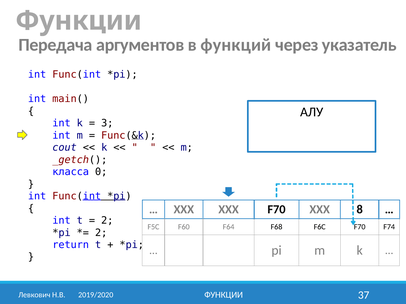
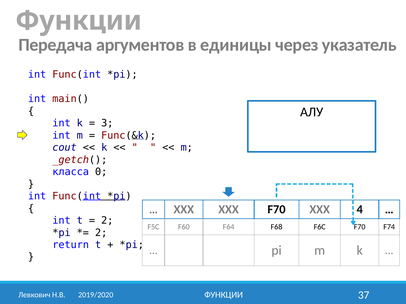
функций: функций -> единицы (236, 45)
8: 8 -> 4 (360, 210)
